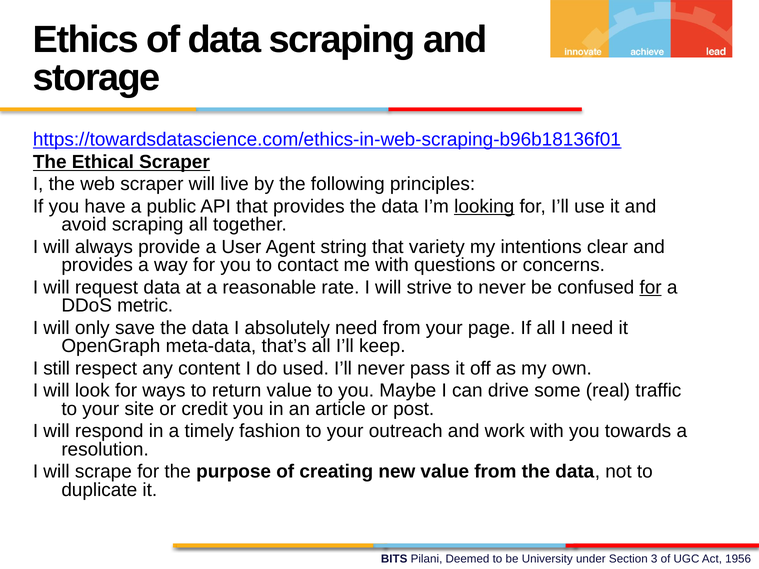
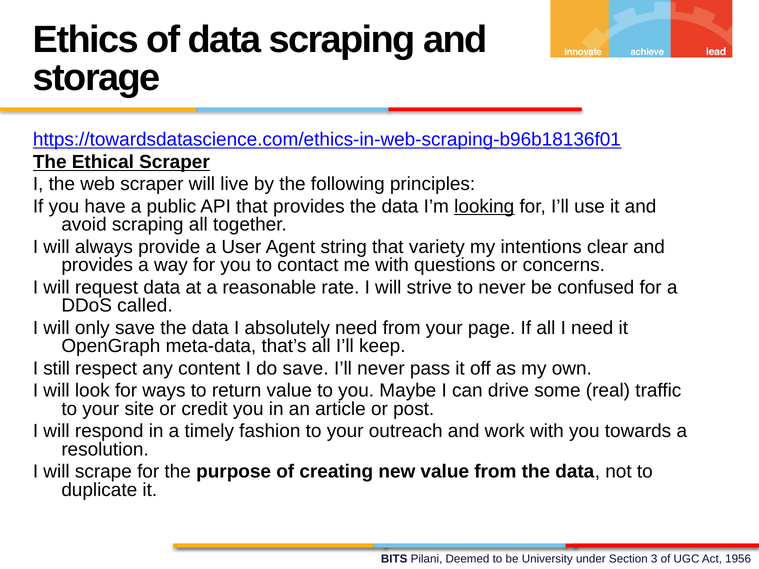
for underline: present -> none (651, 288)
metric: metric -> called (145, 306)
do used: used -> save (306, 369)
